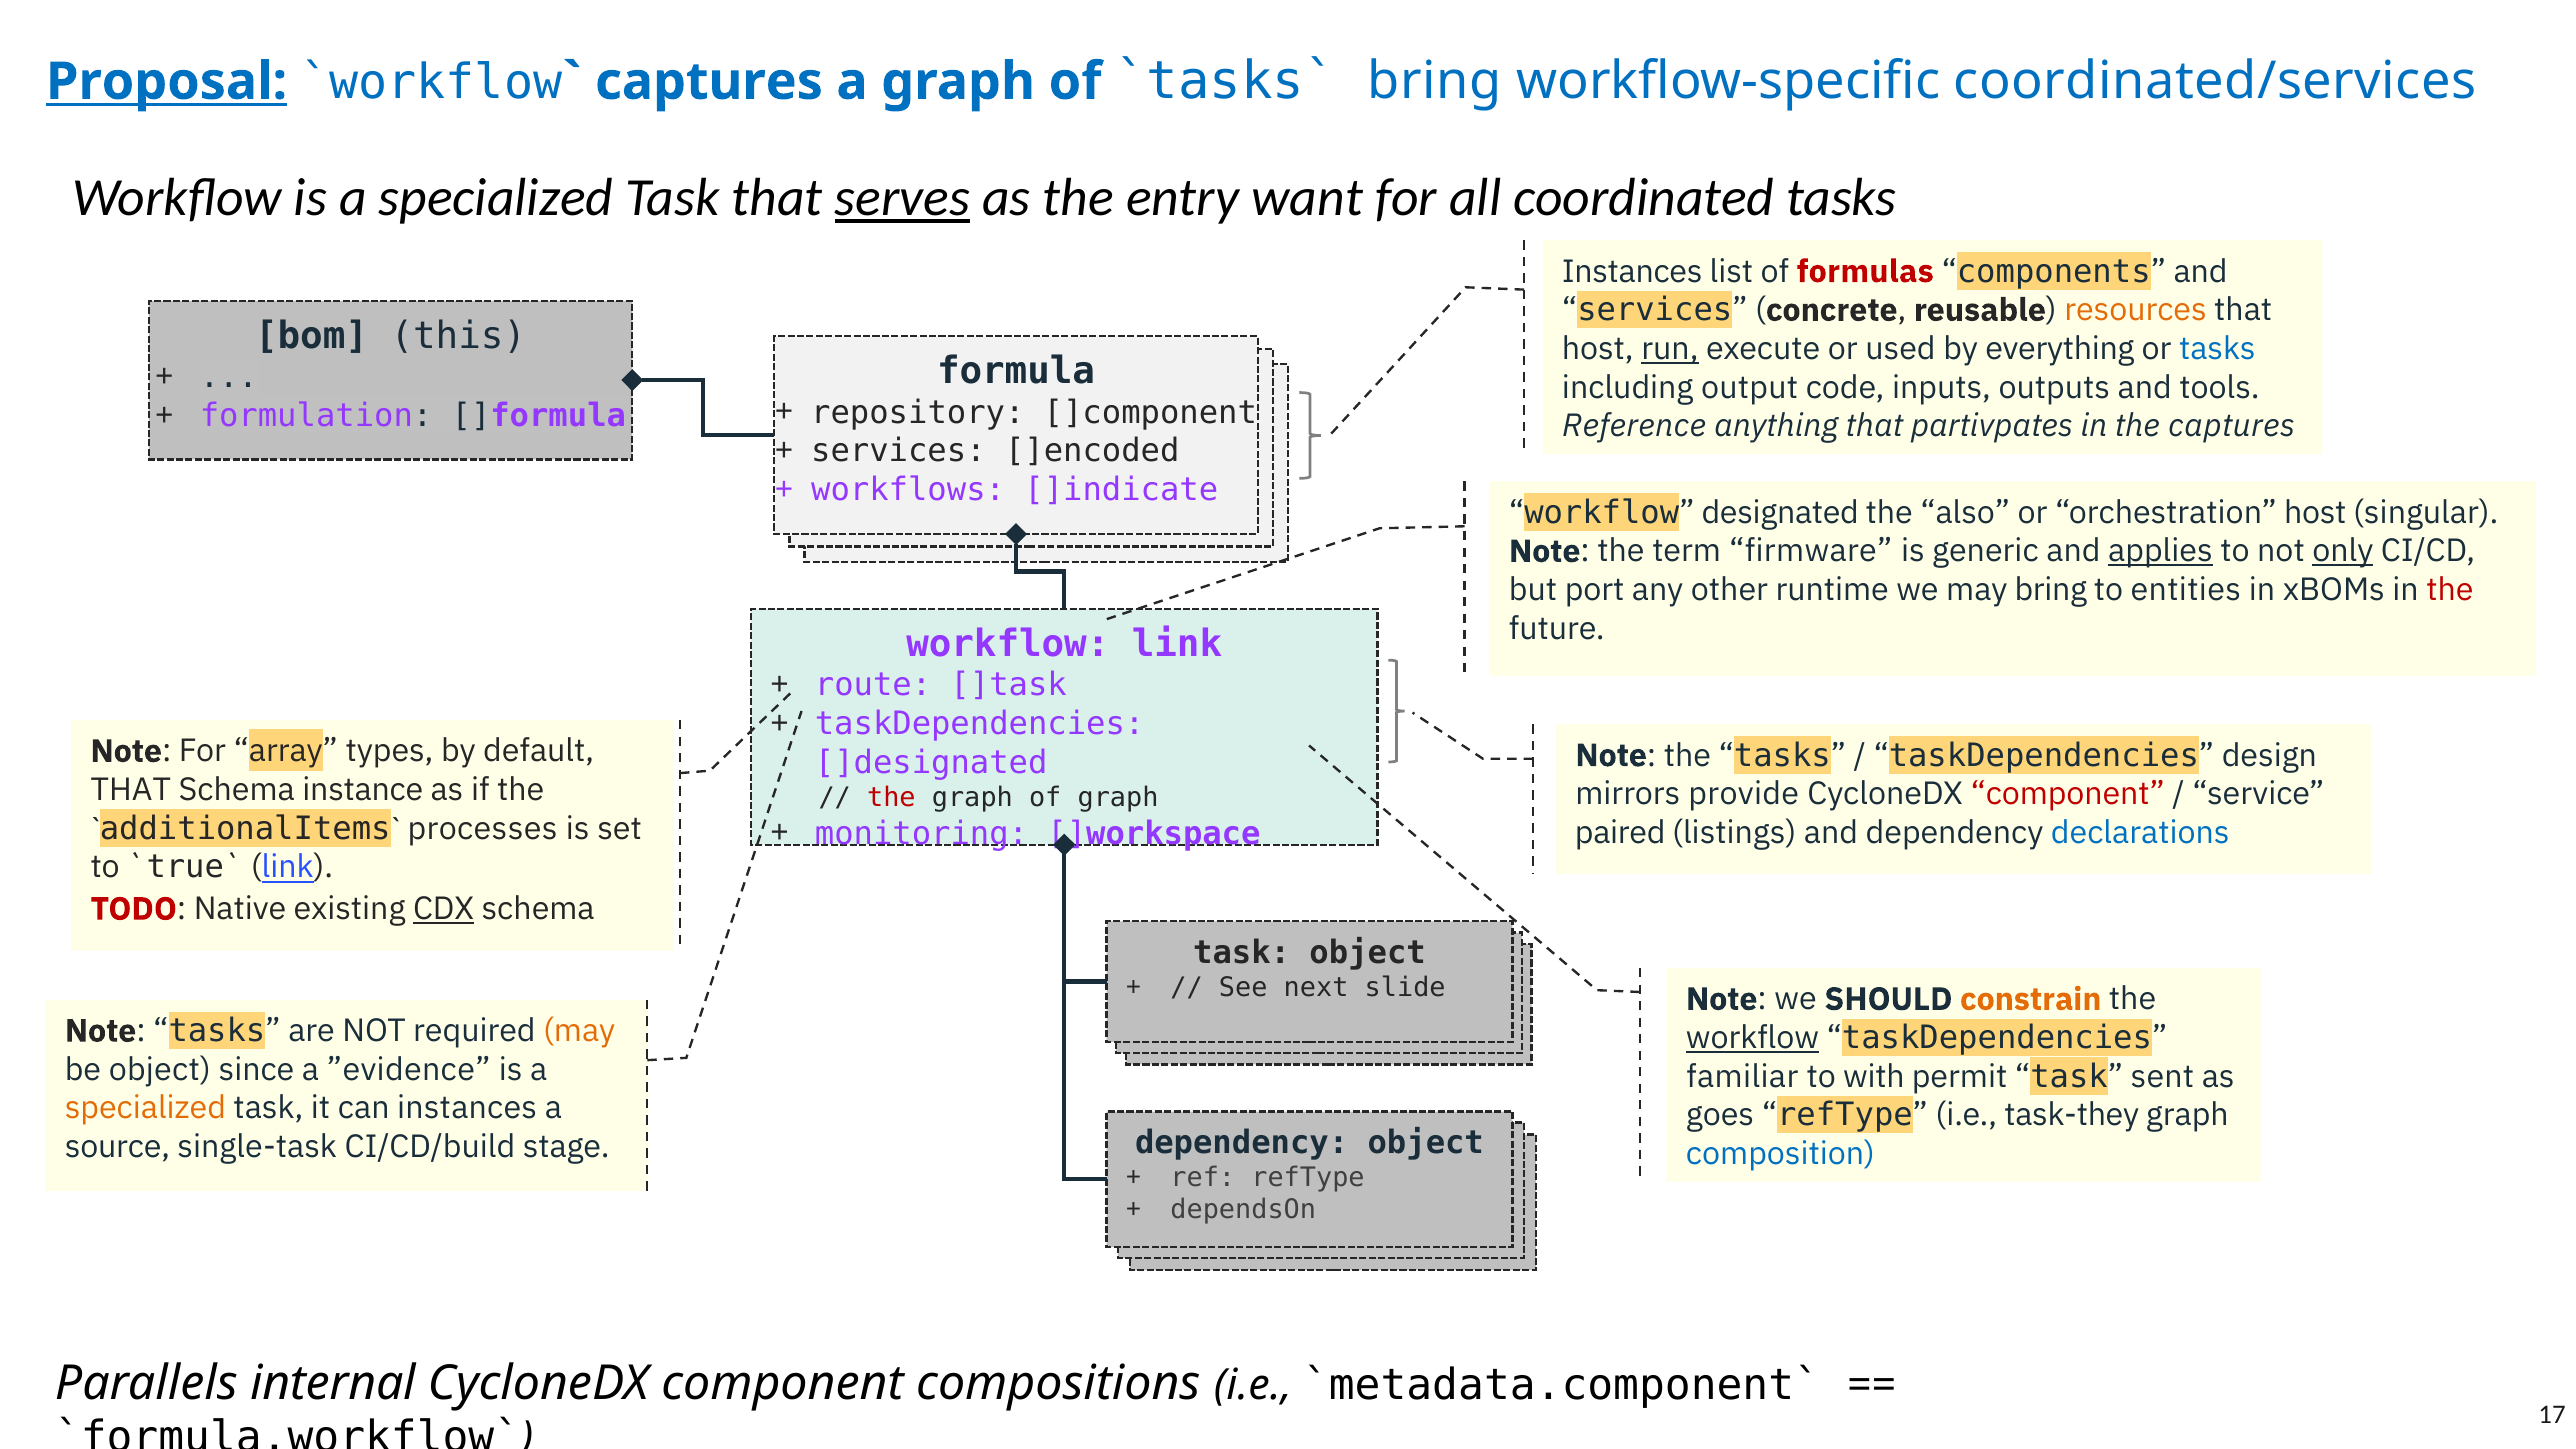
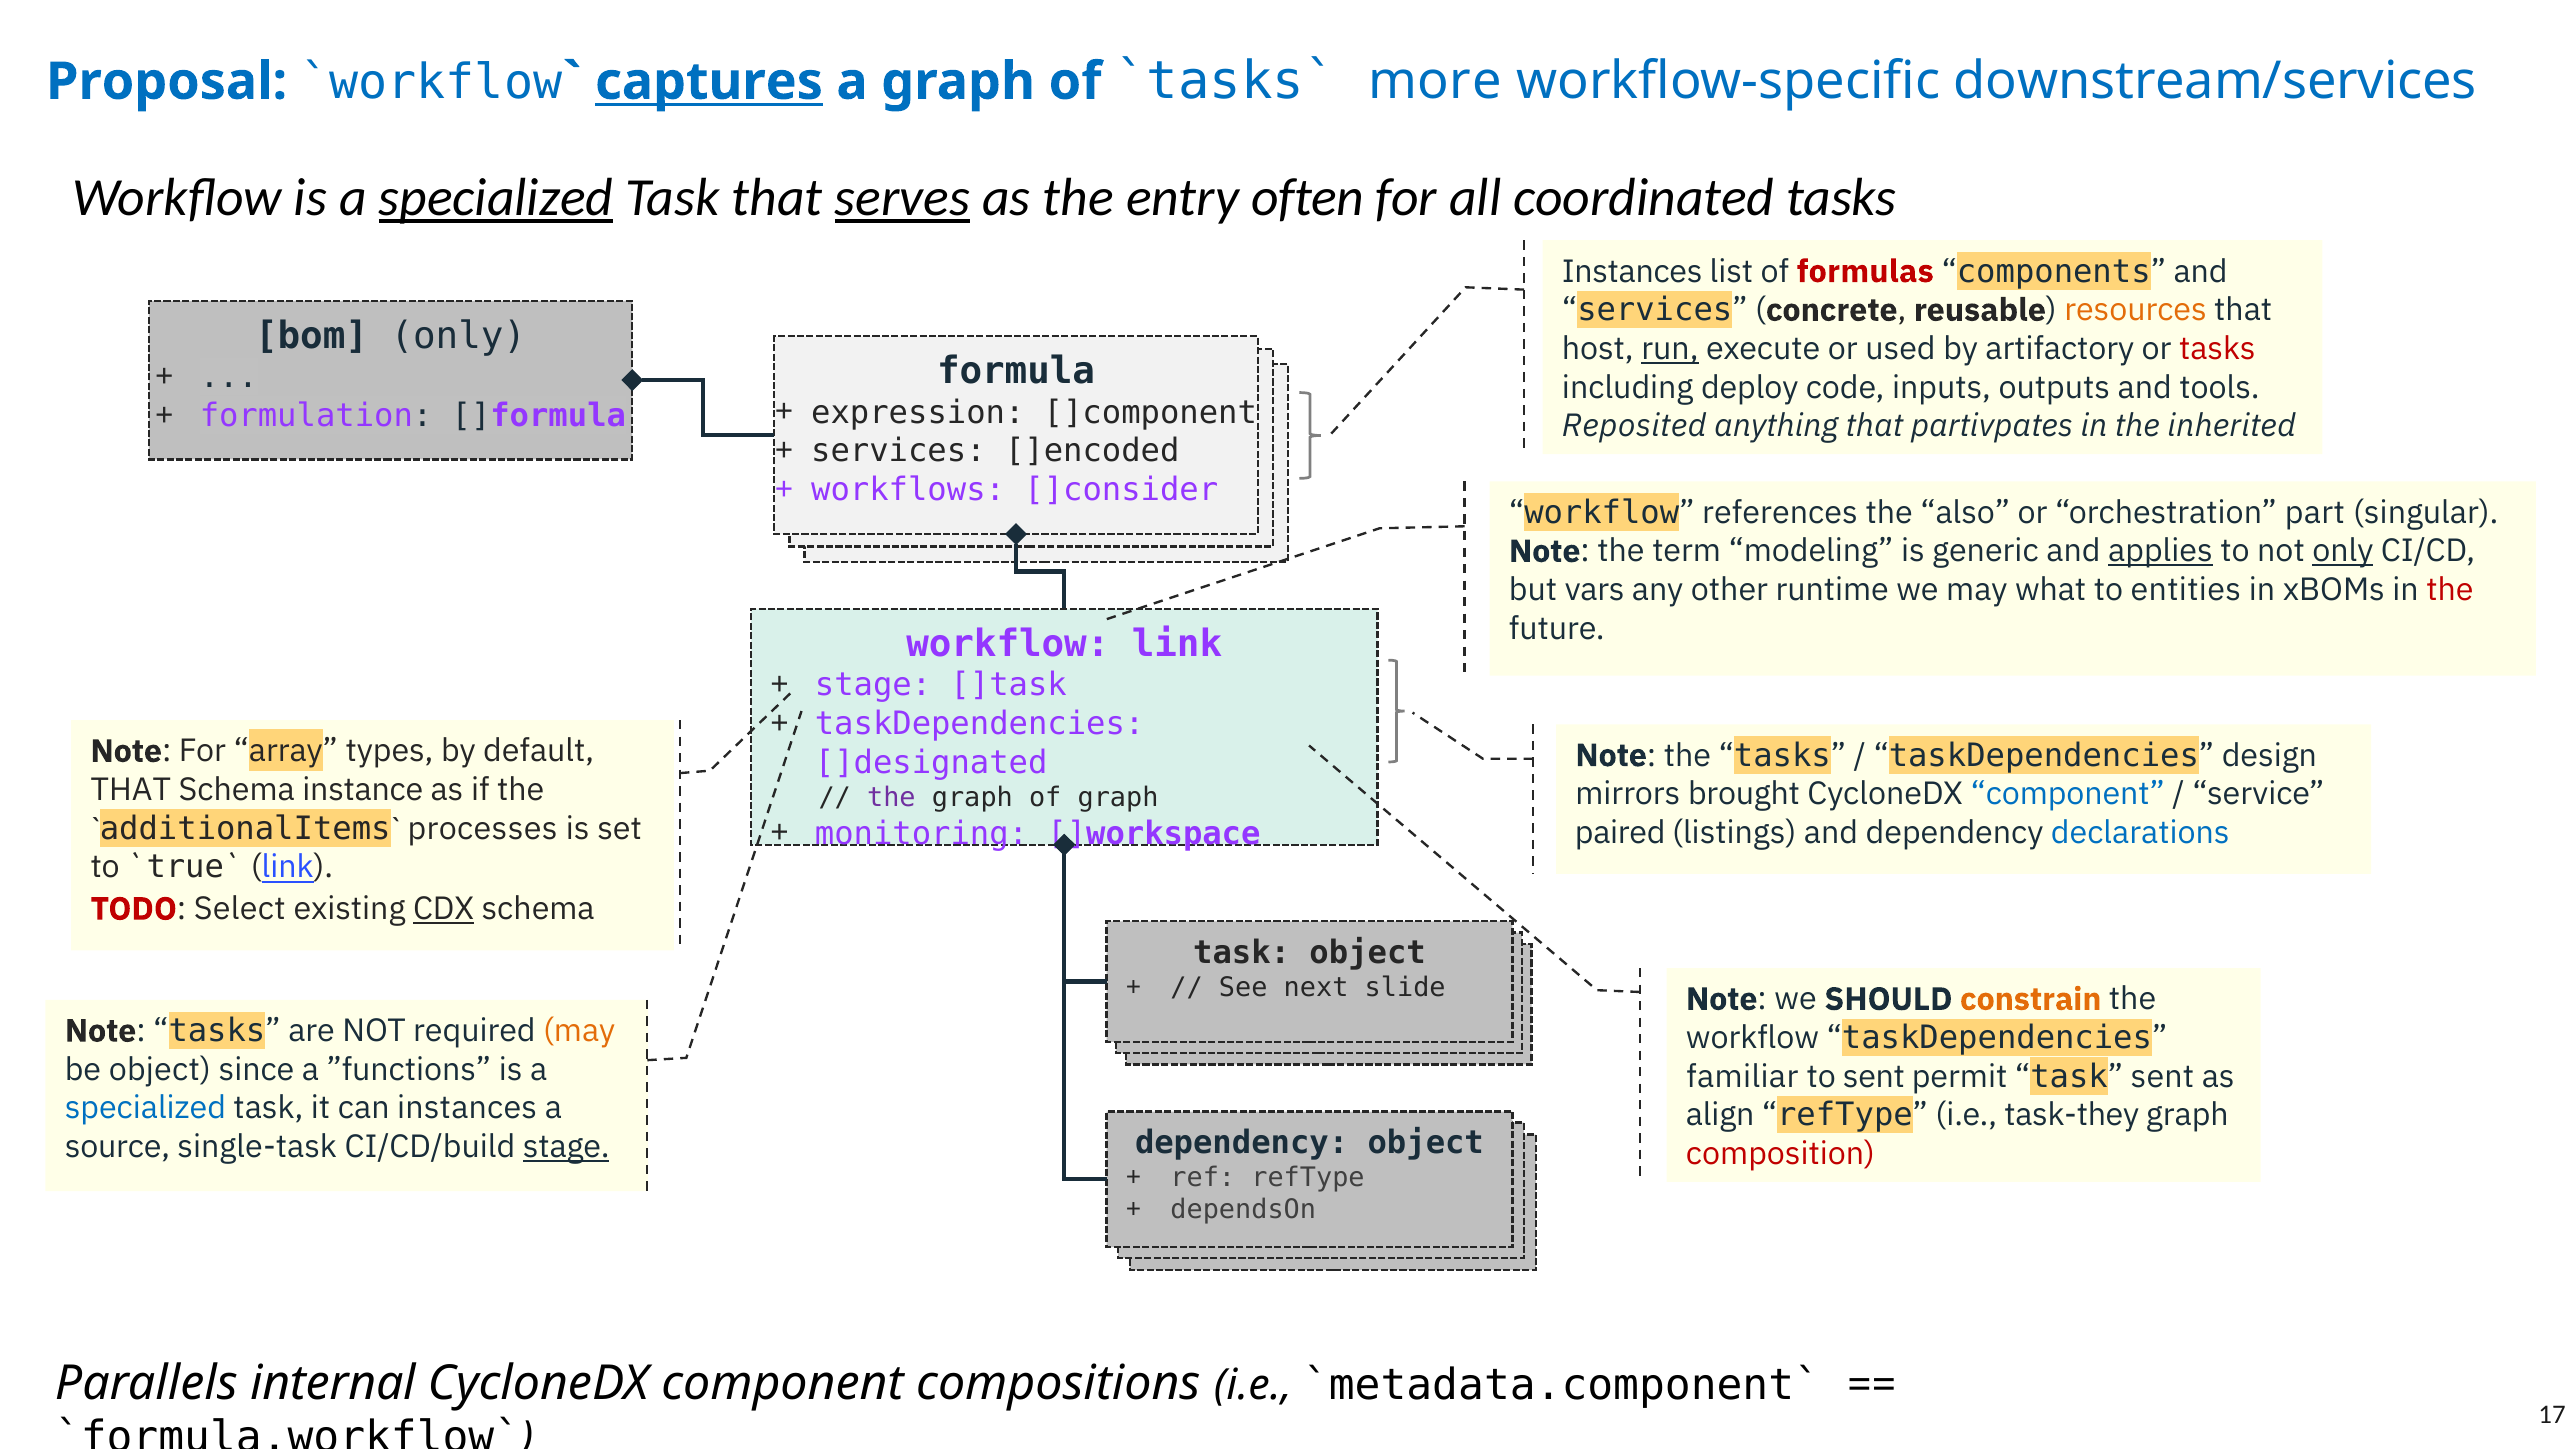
Proposal underline: present -> none (167, 82)
captures underline: none -> present (709, 82)
bring: bring -> more (1435, 82)
coordinated/services: coordinated/services -> downstream/services (2215, 82)
specialized underline: none -> present (496, 198)
want: want -> often (1308, 198)
bom this: this -> only (458, 336)
everything: everything -> artifactory (2060, 349)
tasks colour: blue -> red (2217, 349)
output: output -> deploy (1750, 387)
repository: repository -> expression (918, 413)
Reference: Reference -> Reposited (1634, 426)
the captures: captures -> inherited (2232, 426)
]indicate: ]indicate -> ]consider (1121, 490)
designated: designated -> references (1780, 513)
orchestration host: host -> part (2315, 513)
firmware: firmware -> modeling (1811, 551)
port: port -> vars (1595, 590)
may bring: bring -> what (2051, 590)
route: route -> stage (873, 685)
provide: provide -> brought (1744, 794)
component colour: red -> blue (2068, 794)
the colour: red -> purple (891, 798)
Native: Native -> Select (240, 909)
workflow underline: present -> none (1753, 1038)
”evidence: ”evidence -> ”functions (409, 1070)
to with: with -> sent (1874, 1077)
specialized colour: orange -> blue (145, 1108)
goes: goes -> align (1720, 1115)
stage underline: none -> present (566, 1147)
composition colour: blue -> red (1780, 1154)
